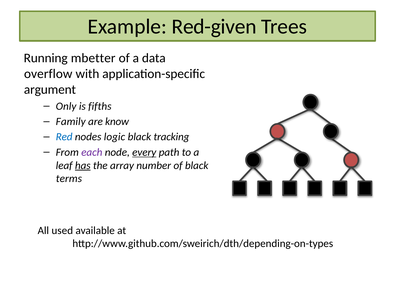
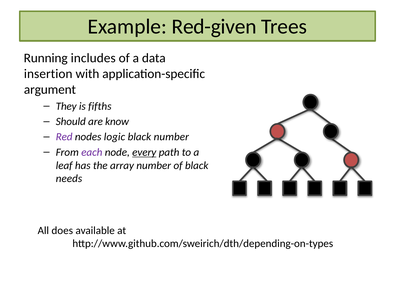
mbetter: mbetter -> includes (93, 58)
overflow: overflow -> insertion (48, 74)
Only: Only -> They (66, 106)
Family: Family -> Should (71, 122)
Red colour: blue -> purple (64, 137)
black tracking: tracking -> number (171, 137)
has underline: present -> none (83, 166)
terms: terms -> needs (69, 179)
used: used -> does (62, 231)
